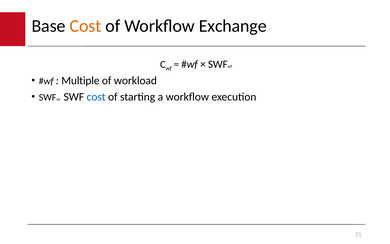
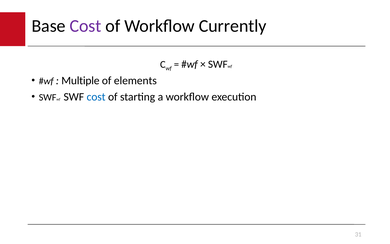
Cost colour: orange -> purple (86, 26)
Exchange: Exchange -> Currently (233, 26)
workload: workload -> elements (135, 80)
